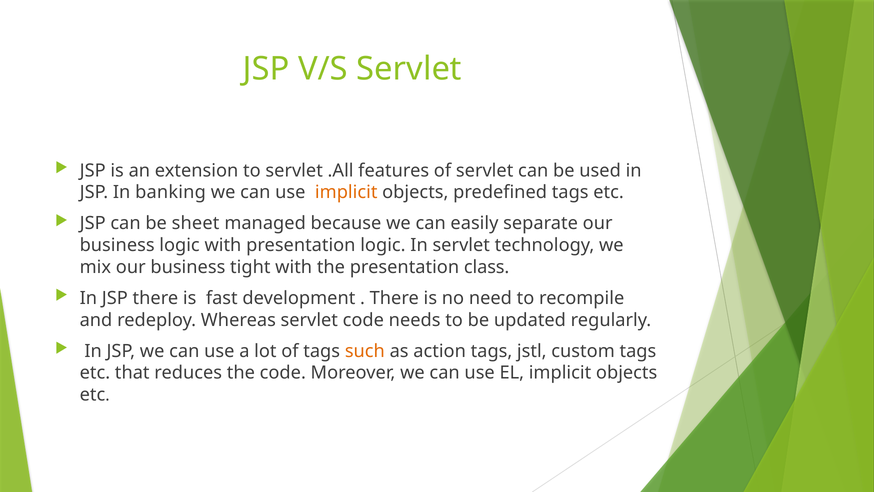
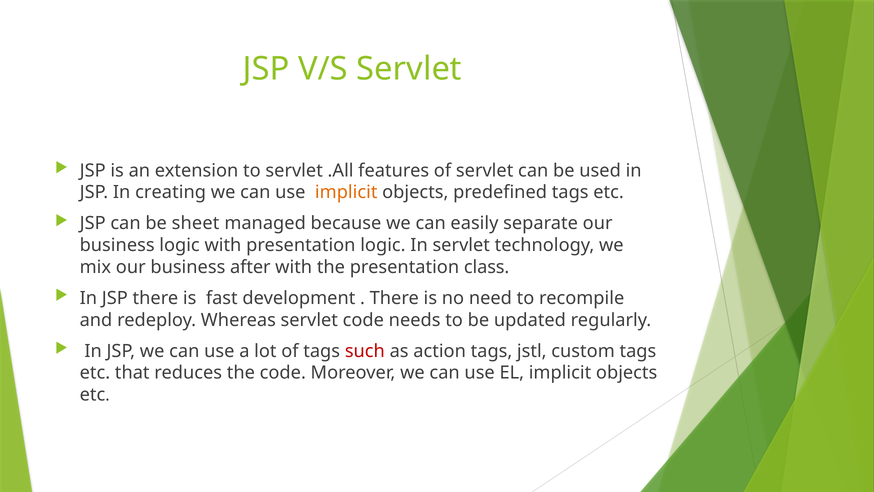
banking: banking -> creating (171, 192)
tight: tight -> after (250, 267)
such colour: orange -> red (365, 351)
